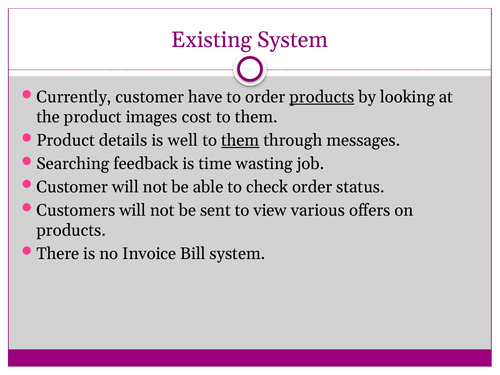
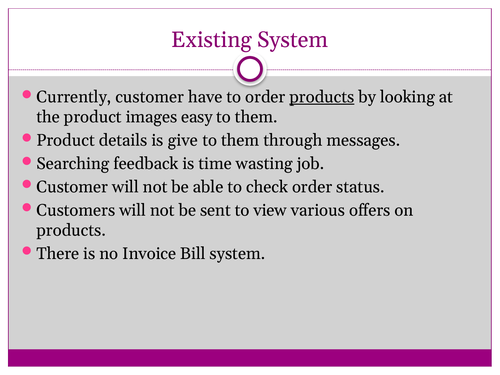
cost: cost -> easy (197, 117)
well: well -> give (183, 140)
them underline: present -> none (240, 140)
